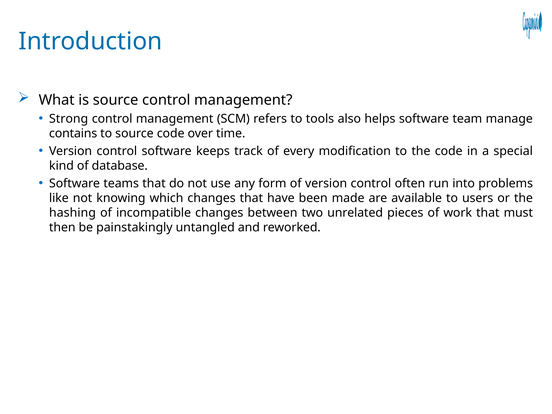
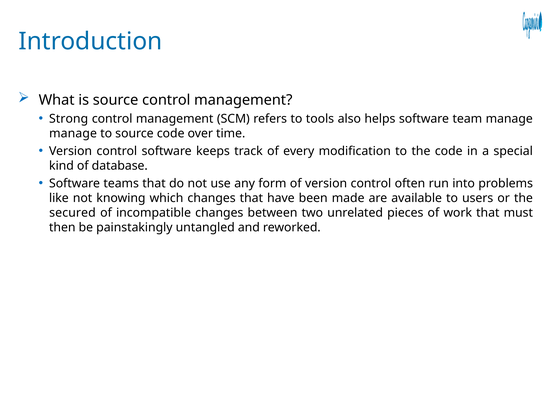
contains: contains -> manage (73, 133)
hashing: hashing -> secured (72, 213)
